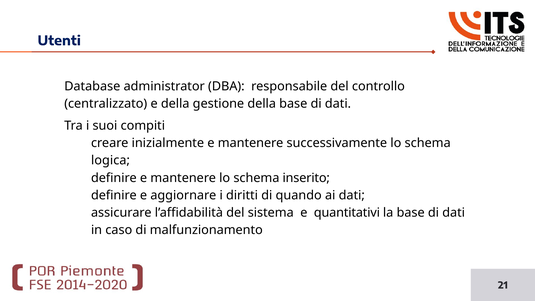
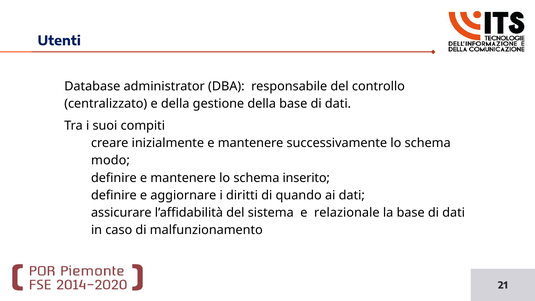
logica: logica -> modo (110, 160)
quantitativi: quantitativi -> relazionale (347, 213)
